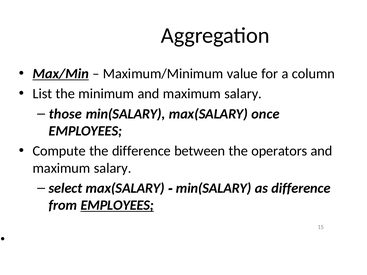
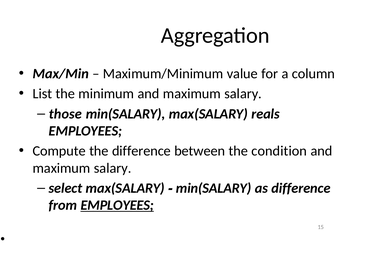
Max/Min underline: present -> none (61, 74)
once: once -> reals (266, 114)
operators: operators -> condition (279, 151)
